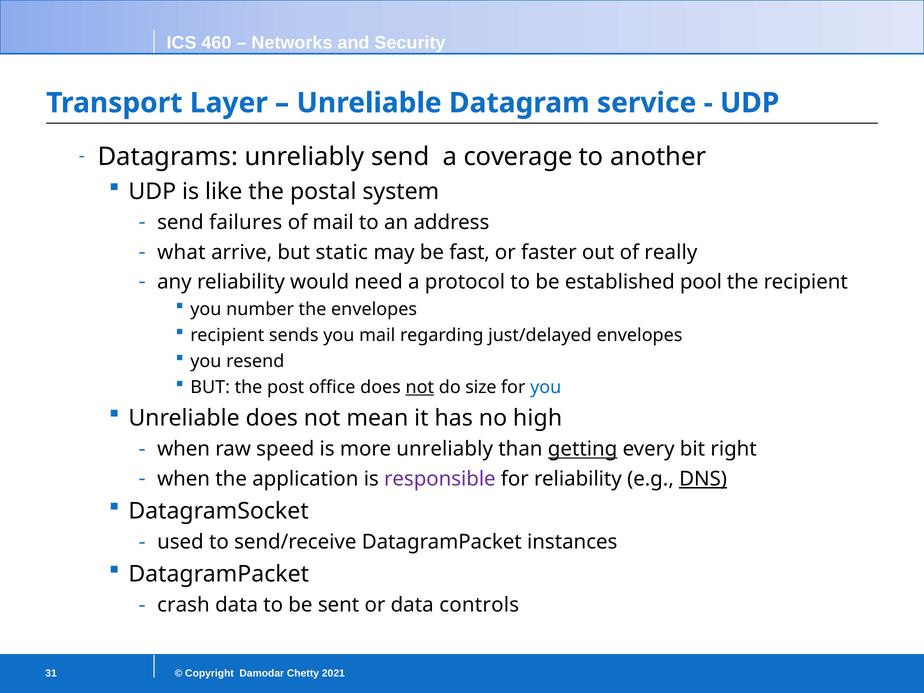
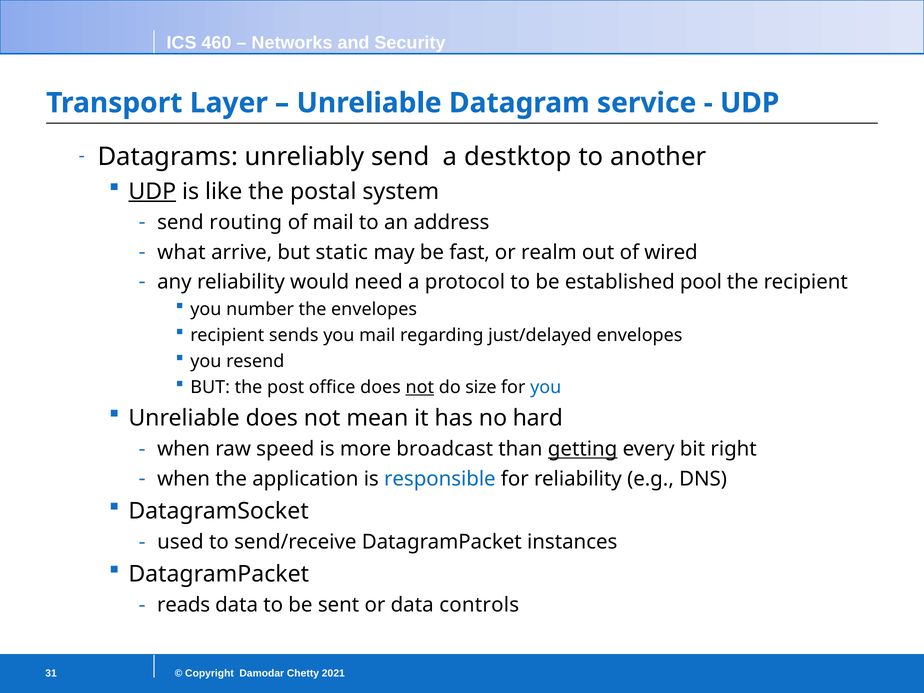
coverage: coverage -> destktop (518, 157)
UDP underline: none -> present (152, 191)
failures: failures -> routing (246, 223)
faster: faster -> realm (549, 252)
really: really -> wired (671, 252)
high: high -> hard (538, 418)
more unreliably: unreliably -> broadcast (445, 449)
responsible colour: purple -> blue (440, 479)
DNS underline: present -> none (703, 479)
crash: crash -> reads (184, 605)
